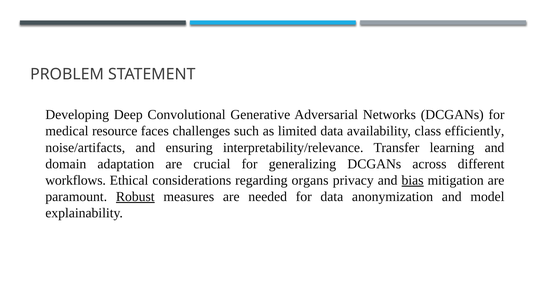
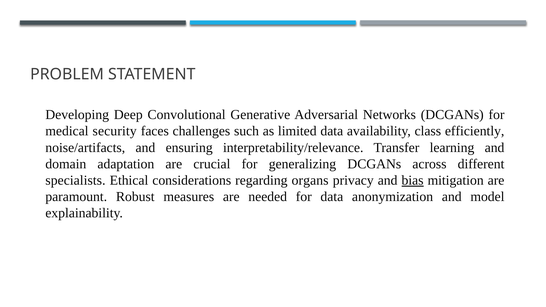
resource: resource -> security (115, 131)
workflows: workflows -> specialists (75, 180)
Robust underline: present -> none (135, 197)
